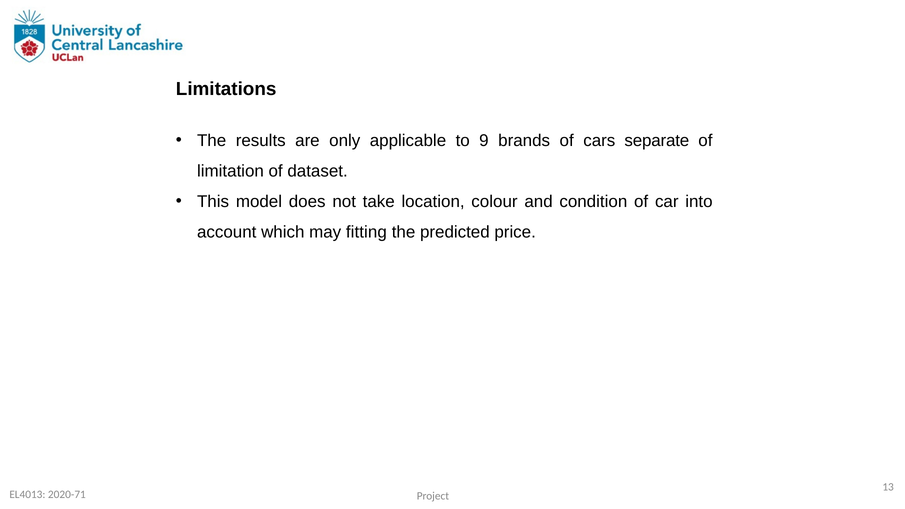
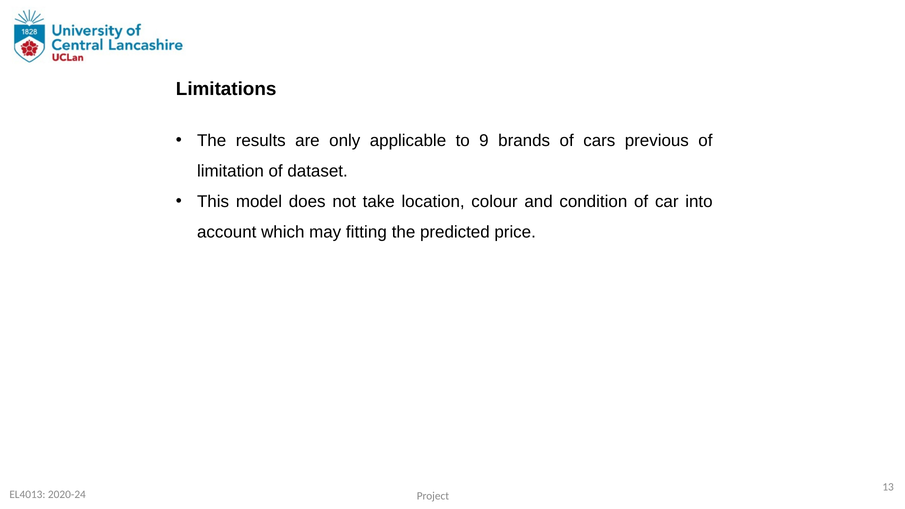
separate: separate -> previous (657, 141)
2020-71: 2020-71 -> 2020-24 (67, 495)
